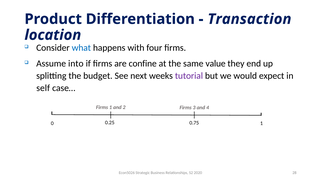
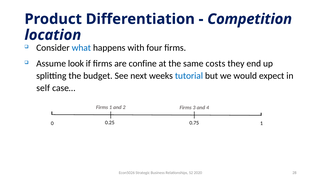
Transaction: Transaction -> Competition (250, 19)
into: into -> look (76, 63)
value: value -> costs (215, 63)
tutorial colour: purple -> blue (189, 76)
